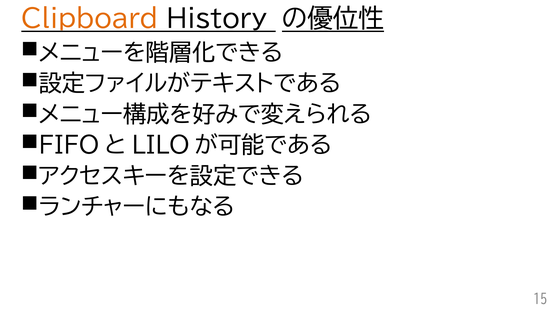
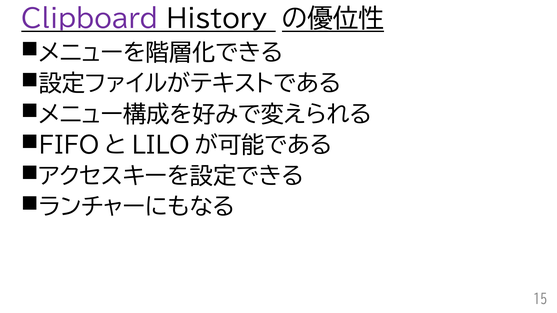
Clipboard colour: orange -> purple (90, 19)
